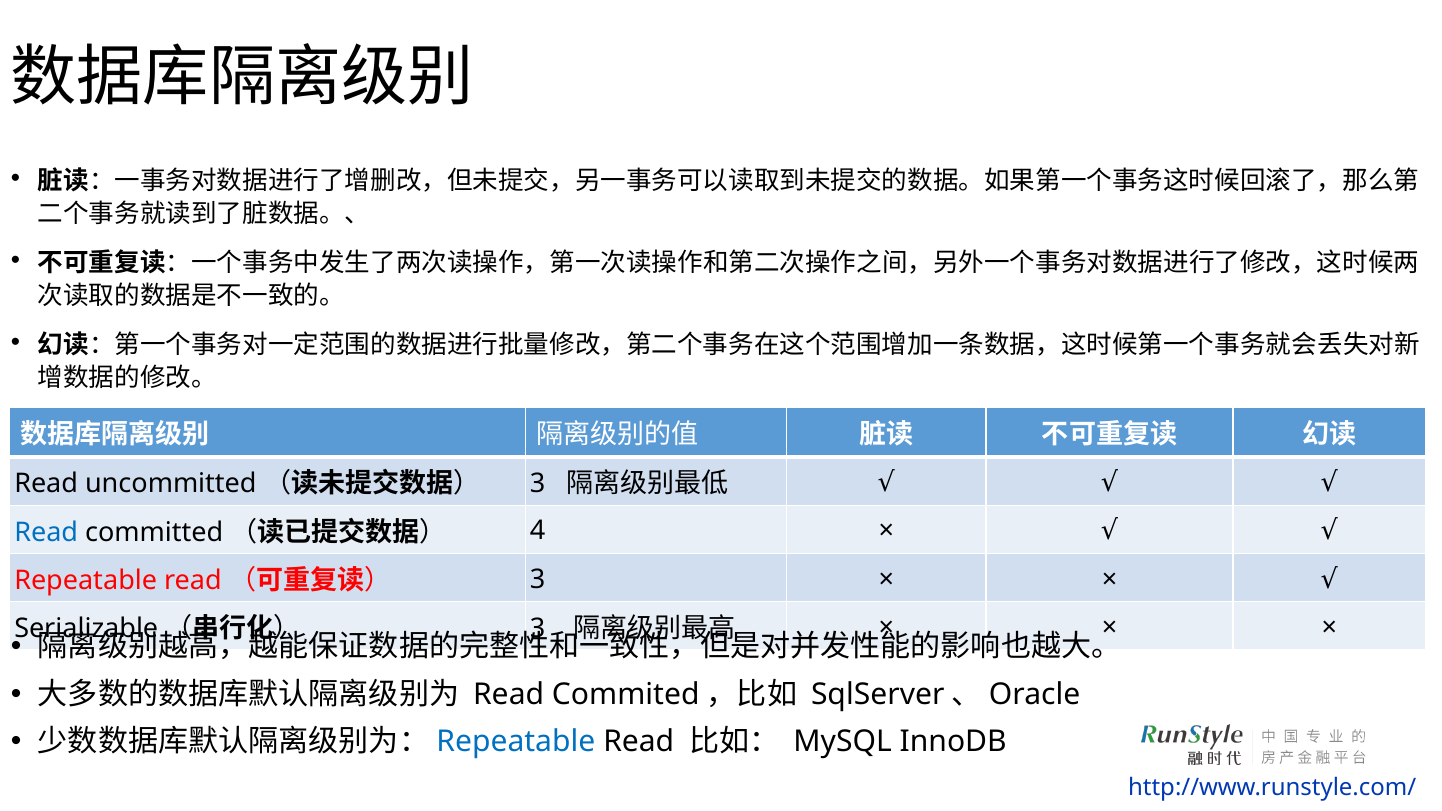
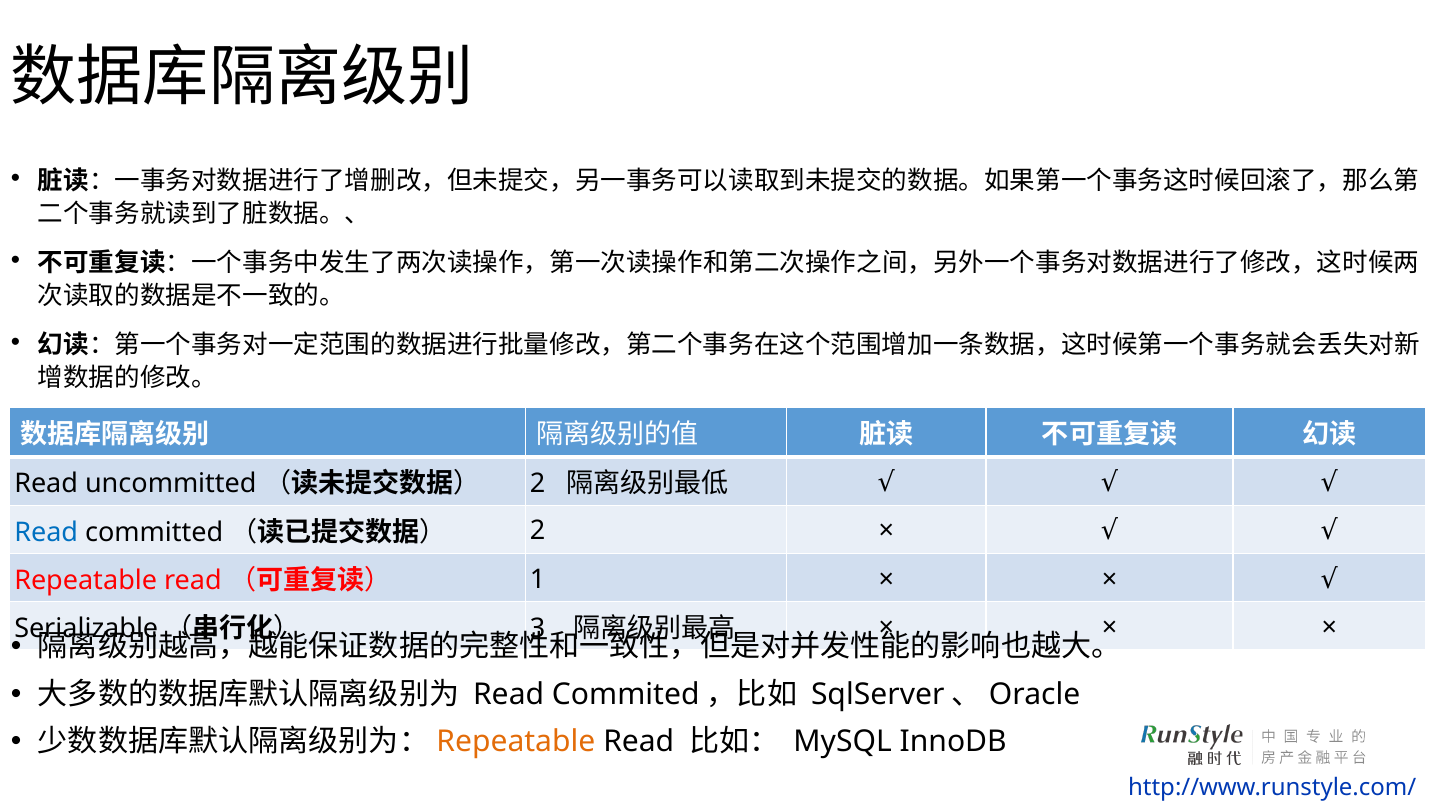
3: 3 -> 2 (537, 484)
4: 4 -> 2 (537, 531)
3: 3 -> 1 (537, 579)
Repeatable colour: blue -> orange (516, 742)
